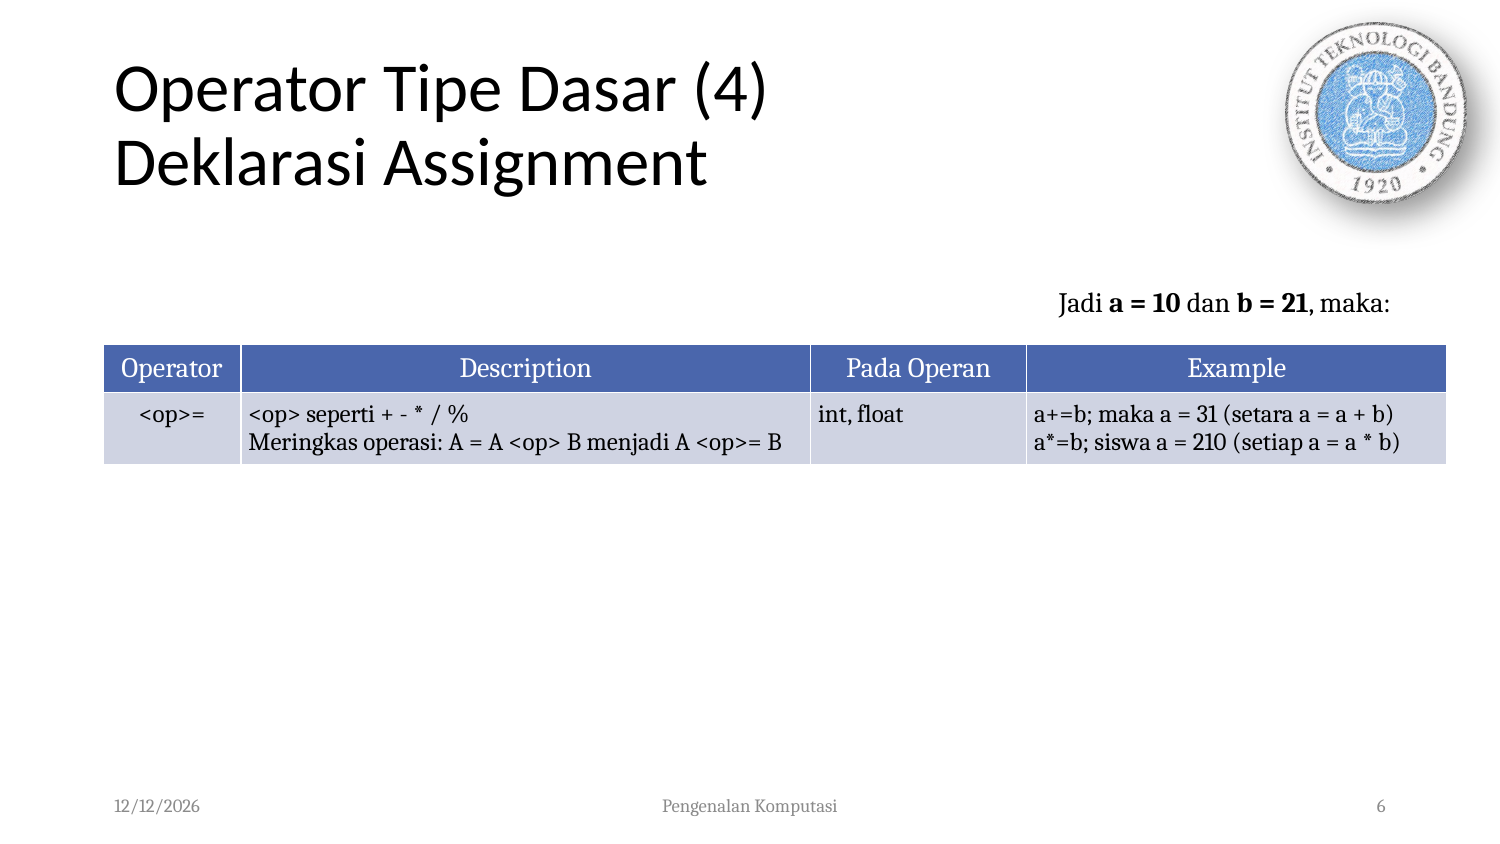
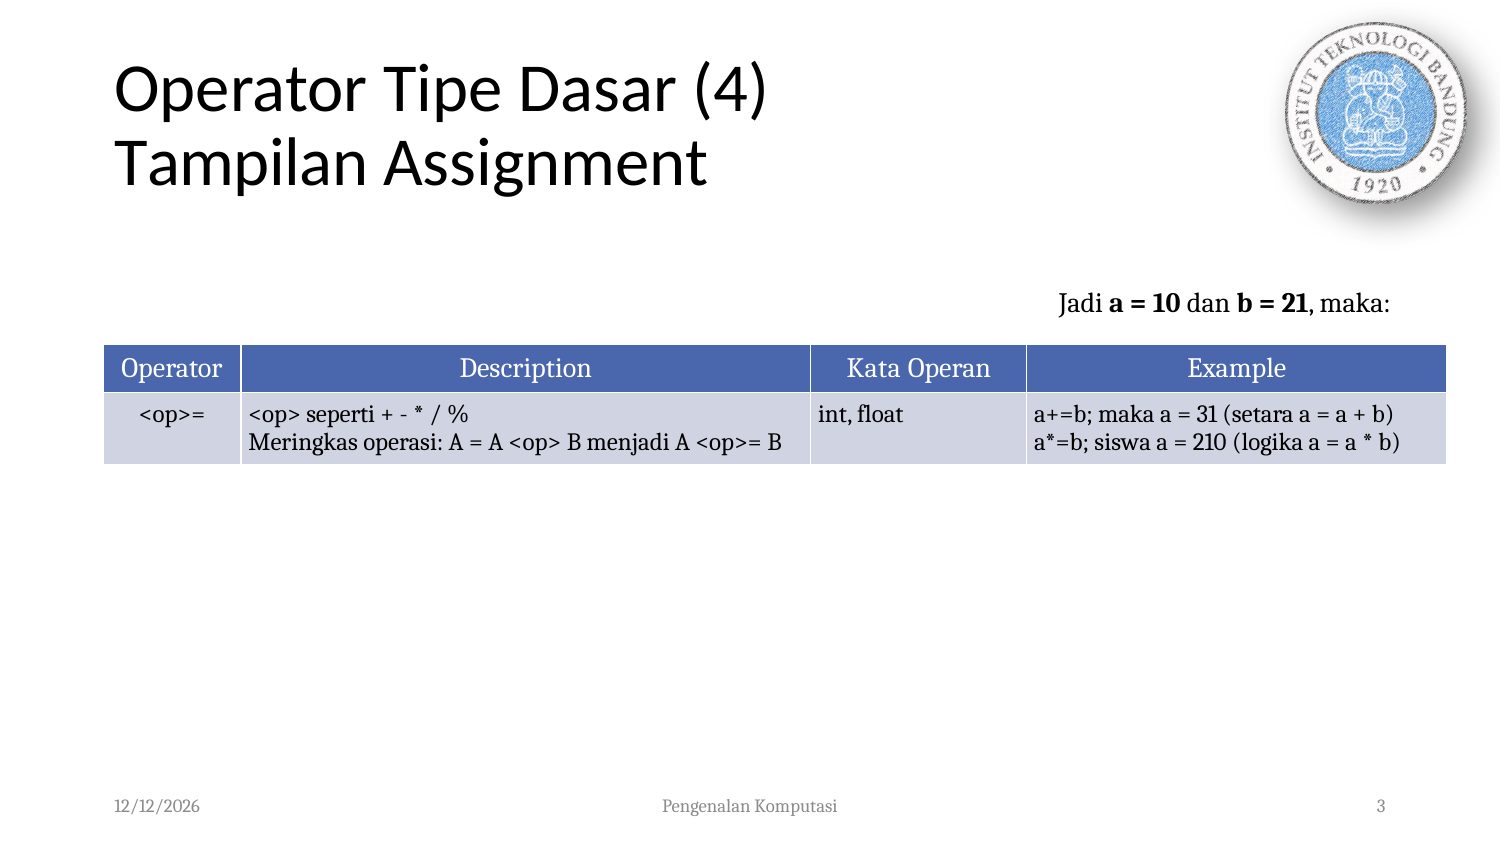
Deklarasi: Deklarasi -> Tampilan (241, 163)
Pada: Pada -> Kata (874, 368)
setiap: setiap -> logika (1268, 443)
6: 6 -> 3 (1381, 806)
